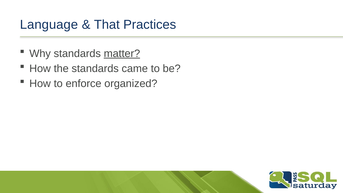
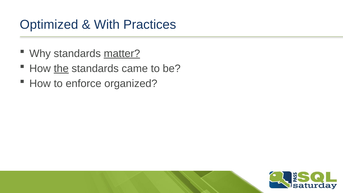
Language: Language -> Optimized (49, 25)
That: That -> With (107, 25)
the underline: none -> present (61, 68)
